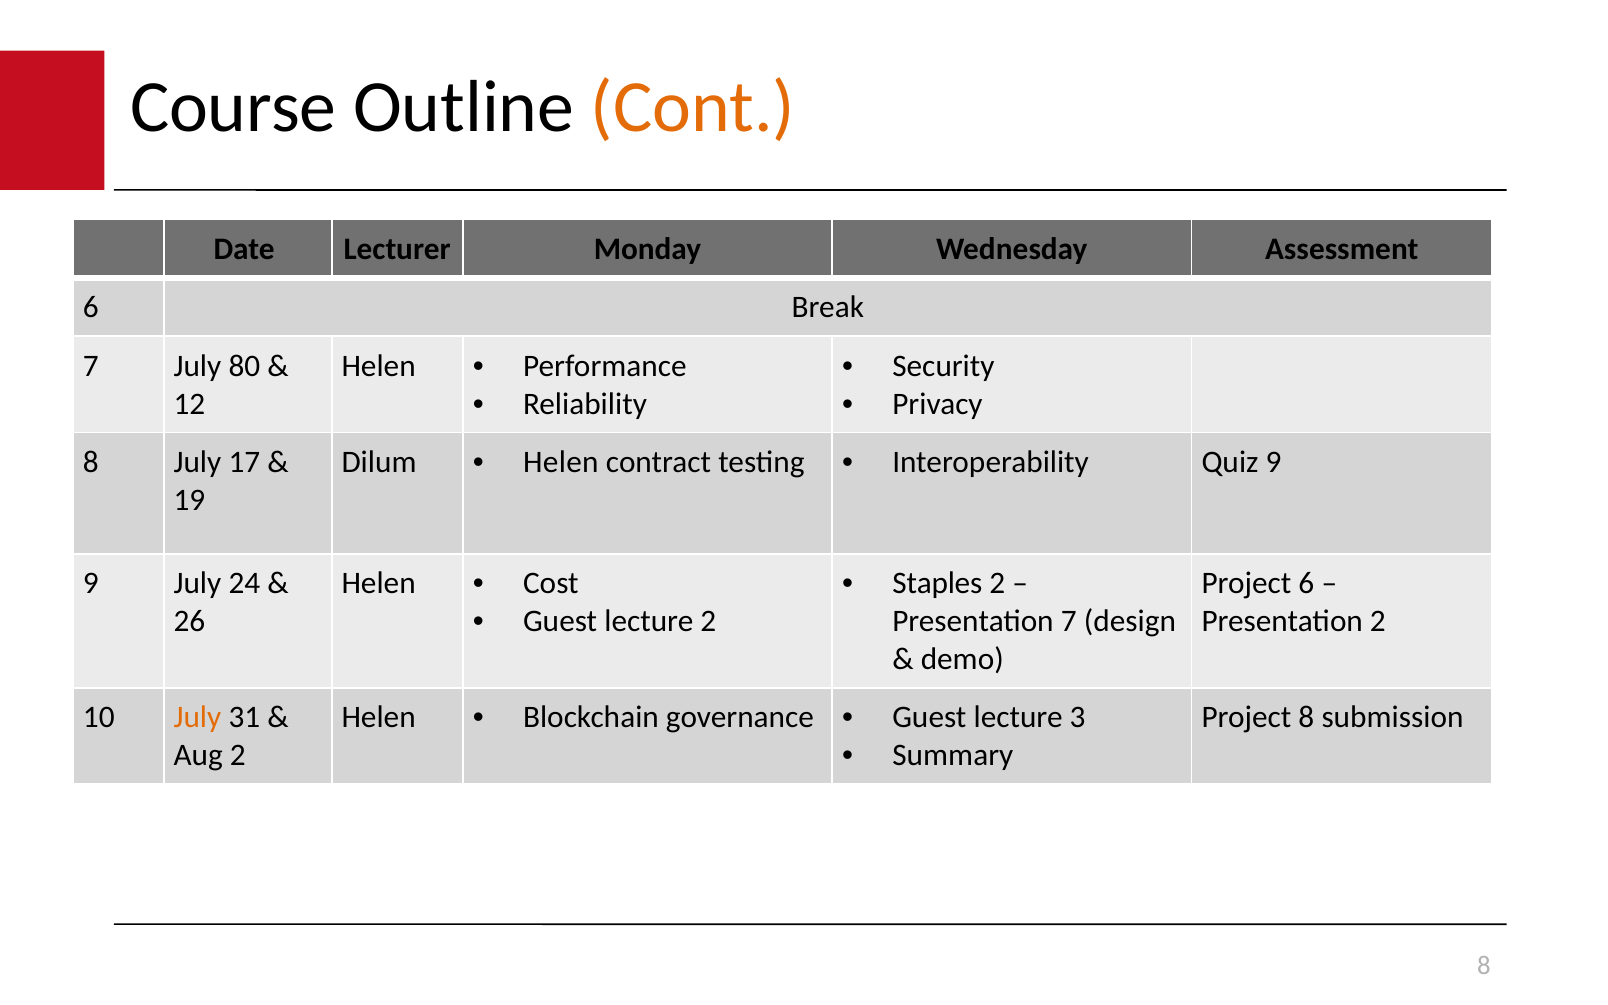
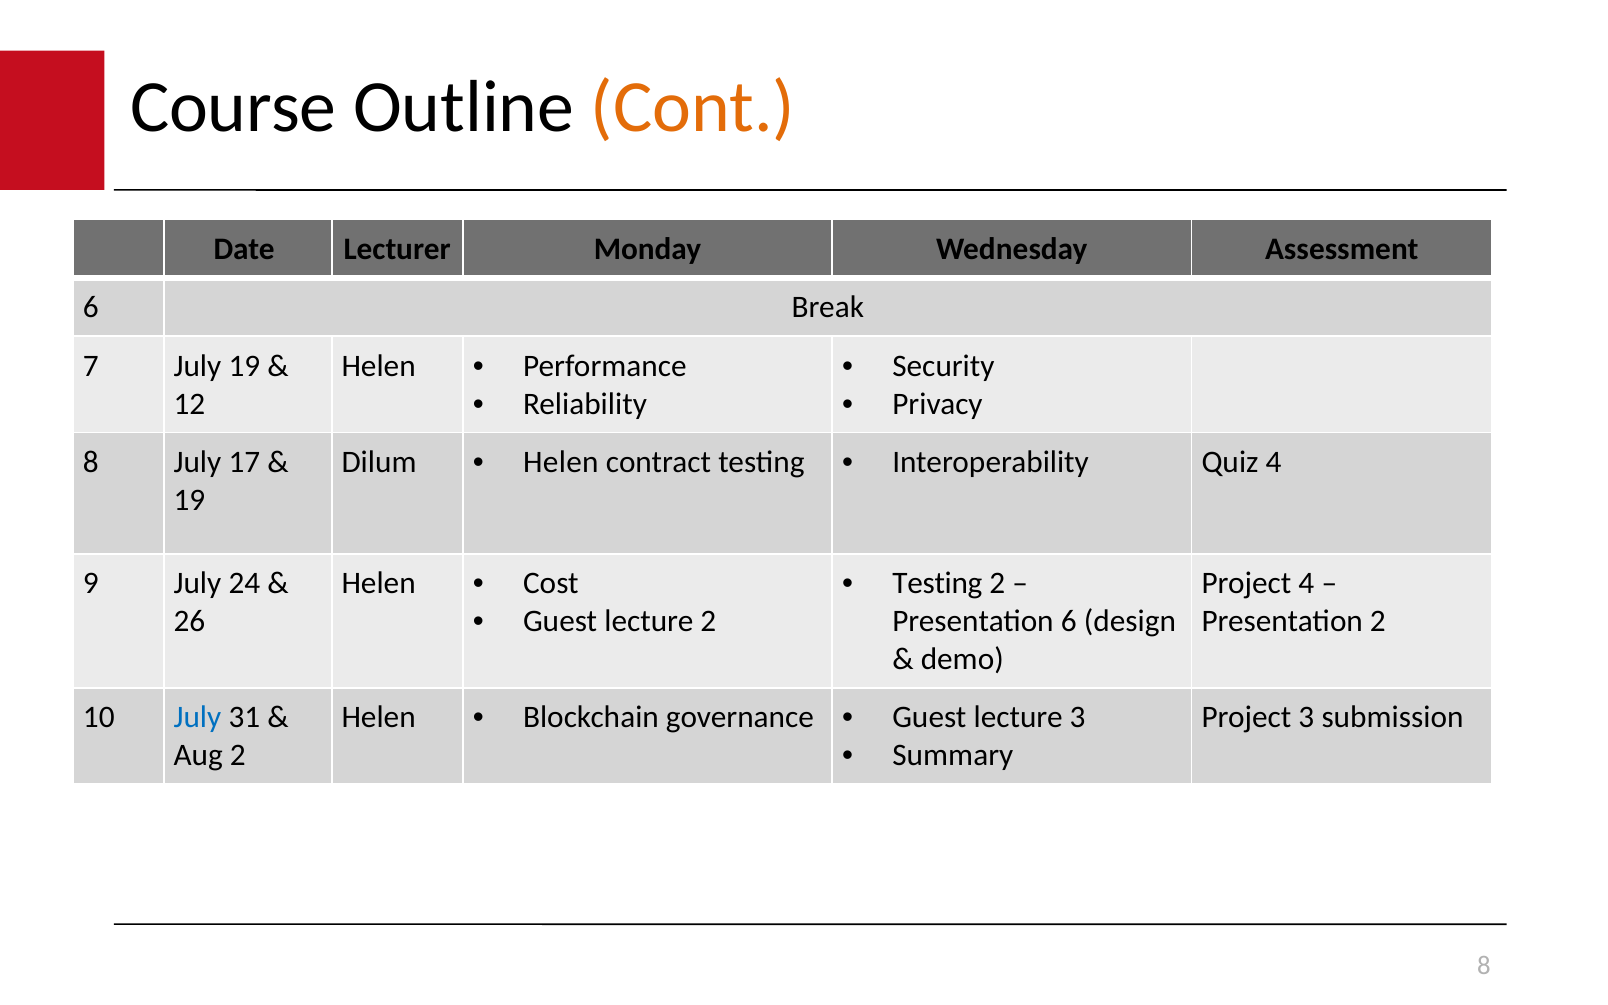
July 80: 80 -> 19 (244, 366)
Quiz 9: 9 -> 4 (1273, 462)
Staples: Staples -> Testing (937, 583)
Project 6: 6 -> 4 (1306, 583)
Presentation 7: 7 -> 6 (1069, 621)
July colour: orange -> blue (197, 717)
Project 8: 8 -> 3 (1306, 717)
